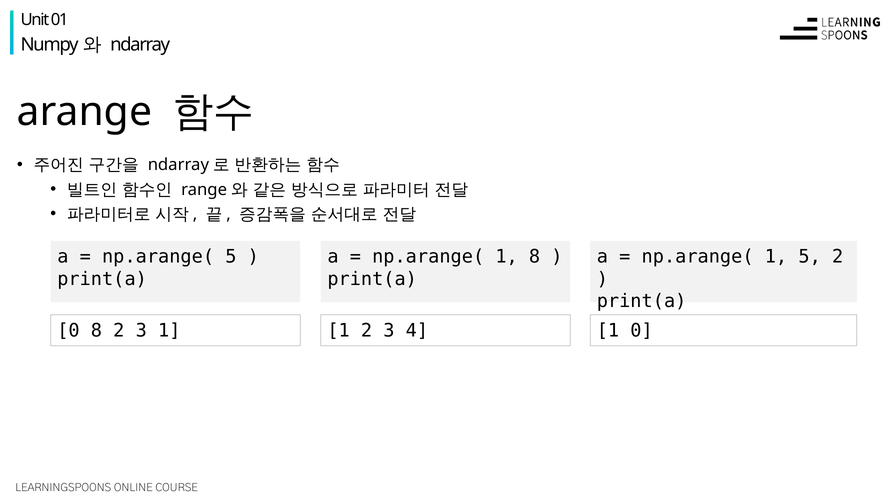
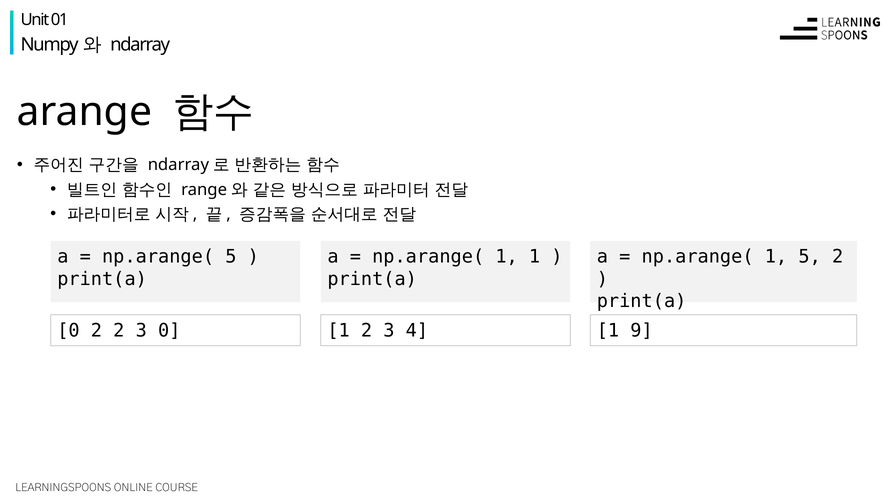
1 8: 8 -> 1 (535, 257)
0 8: 8 -> 2 (96, 331)
3 1: 1 -> 0 (169, 331)
1 0: 0 -> 9 (642, 331)
